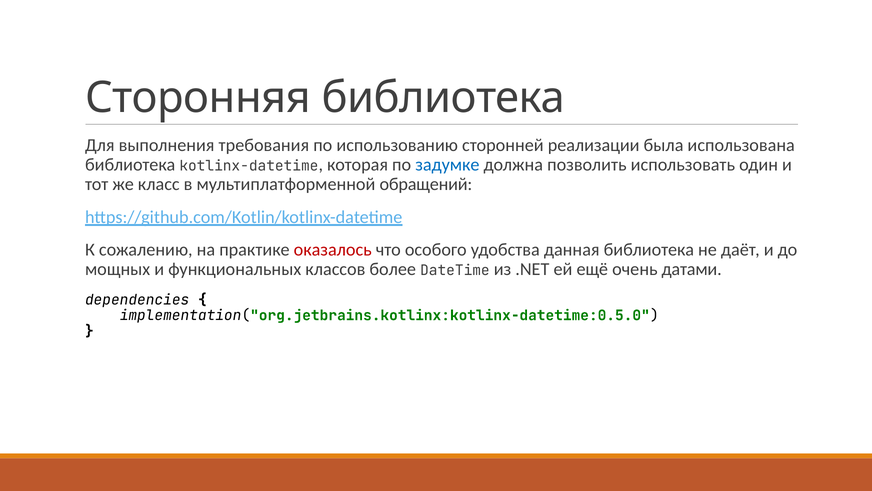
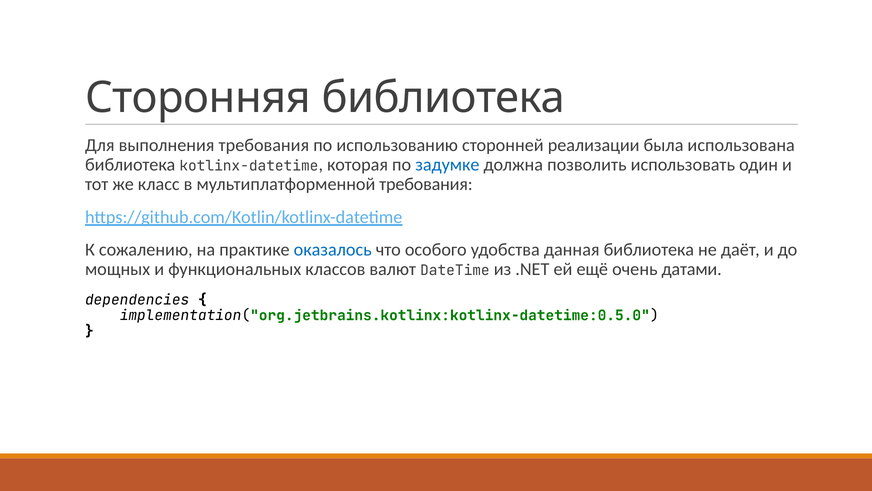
мультиплатформенной обращений: обращений -> требования (426, 184)
оказалось colour: red -> blue (333, 249)
более: более -> валют (393, 269)
